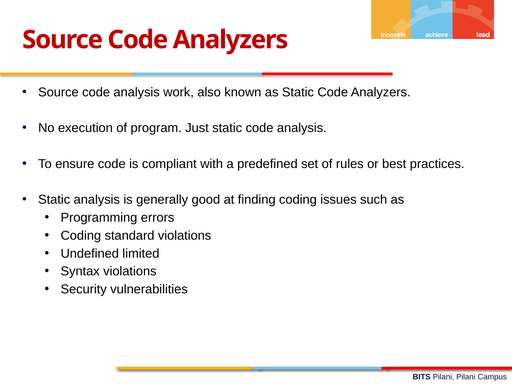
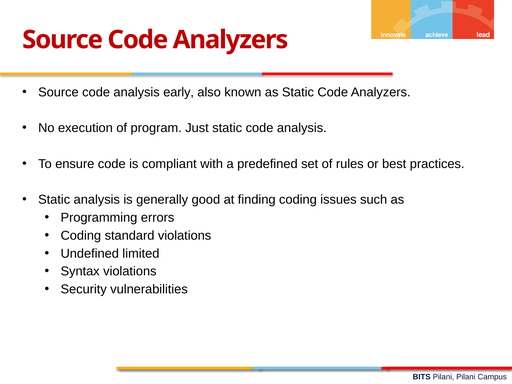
work: work -> early (179, 92)
